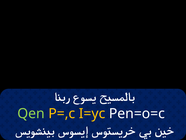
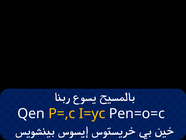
Qen colour: light green -> white (31, 113)
